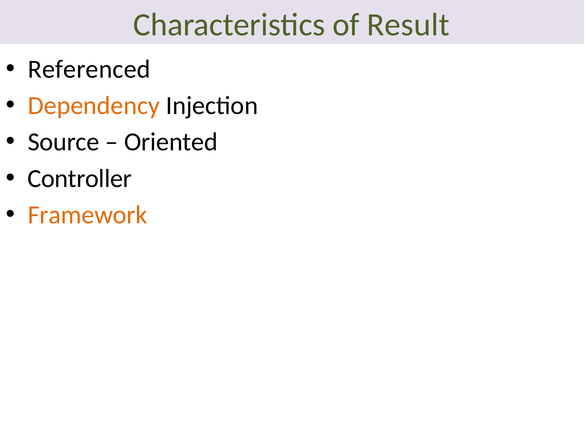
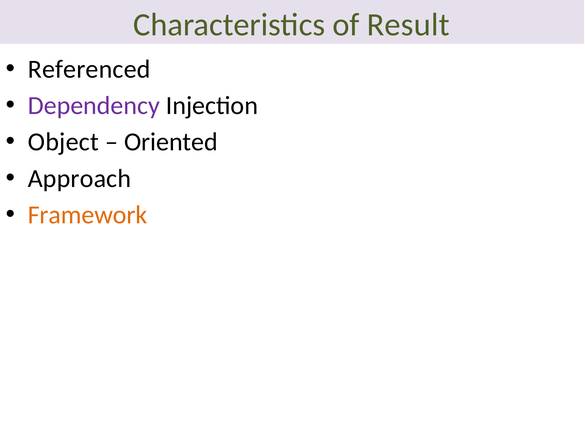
Dependency colour: orange -> purple (94, 106)
Source: Source -> Object (63, 142)
Controller: Controller -> Approach (79, 178)
